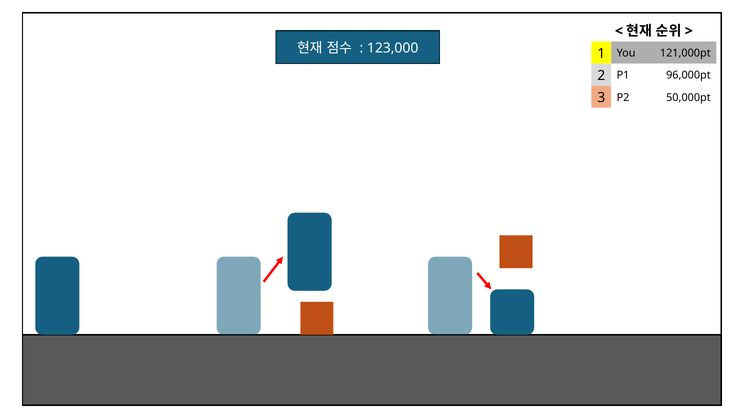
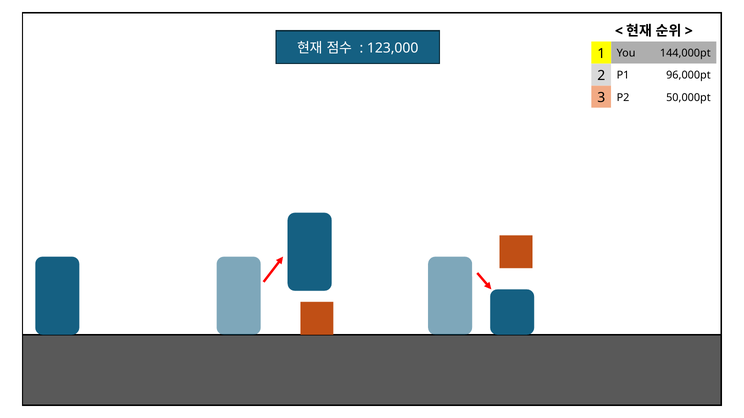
121,000pt: 121,000pt -> 144,000pt (685, 53)
